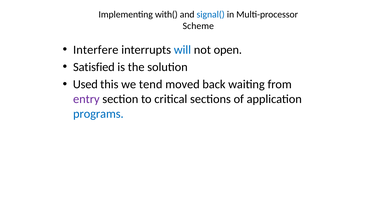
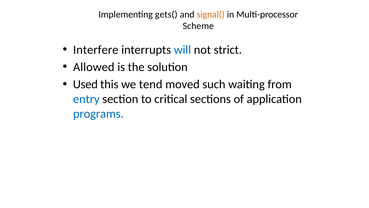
with(: with( -> gets( (166, 14)
signal( colour: blue -> orange (211, 14)
open: open -> strict (228, 50)
Satisfied: Satisfied -> Allowed (94, 67)
back: back -> such (214, 84)
entry colour: purple -> blue (86, 99)
